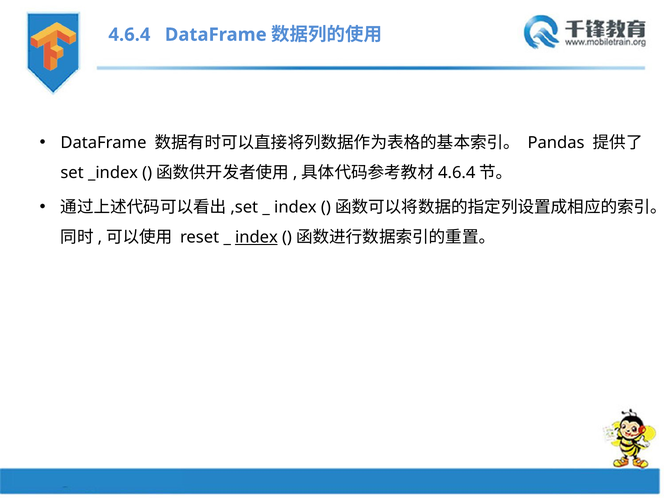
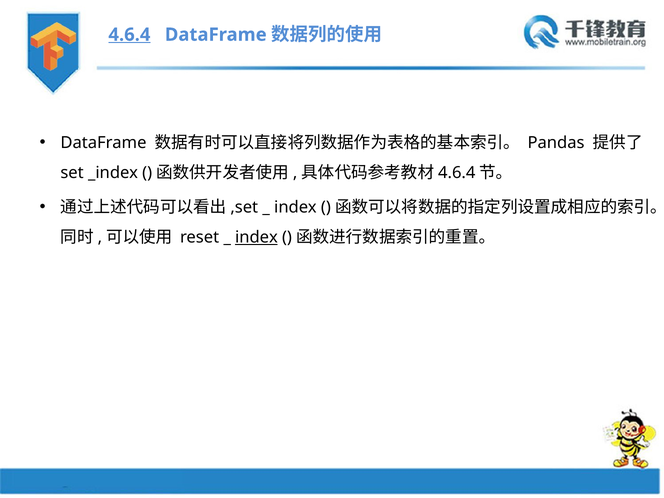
4.6.4 underline: none -> present (129, 35)
